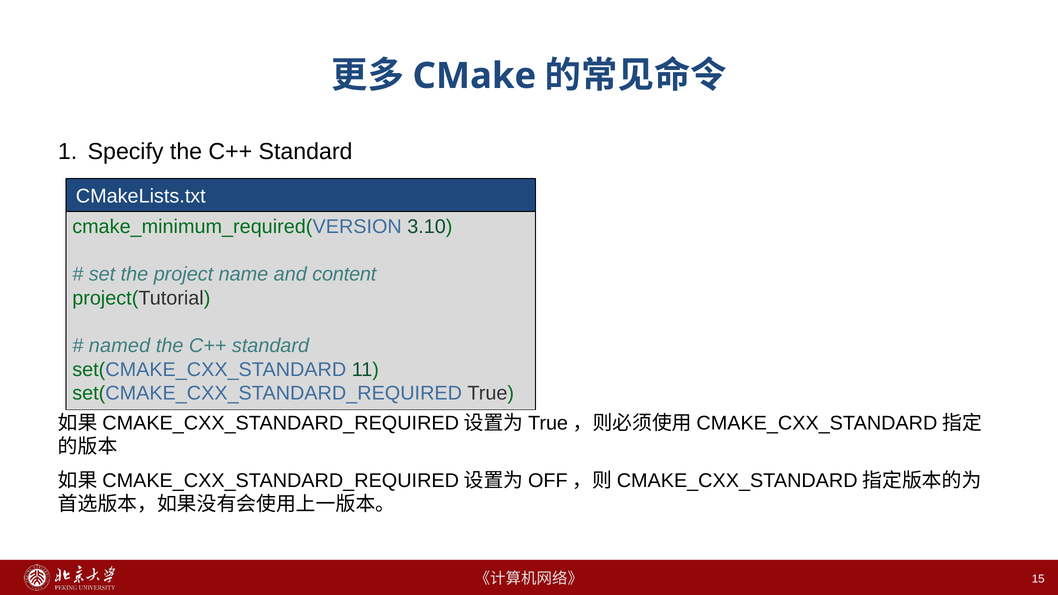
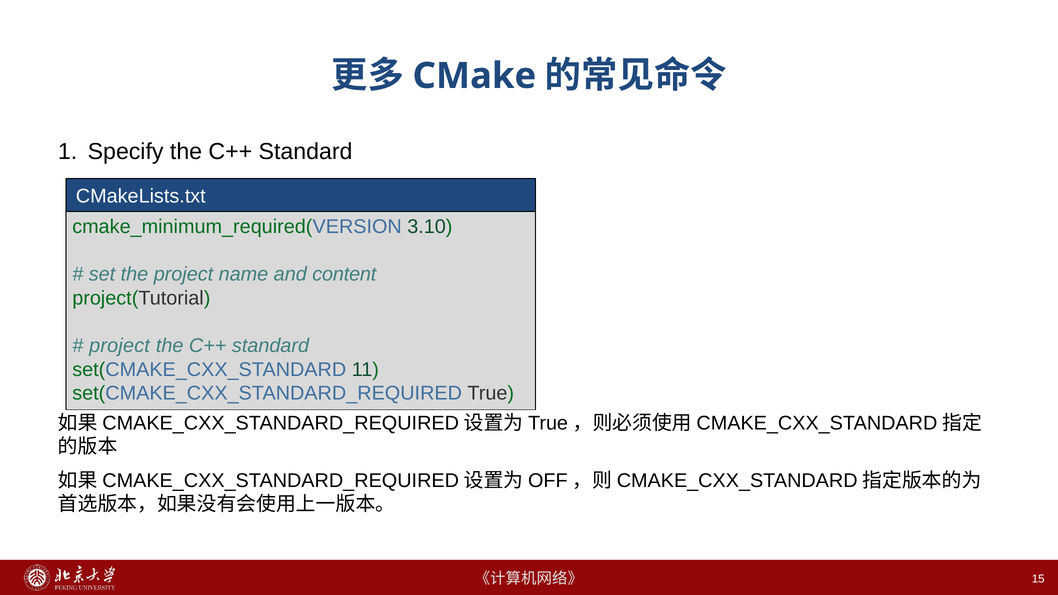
named: named -> project (120, 346)
